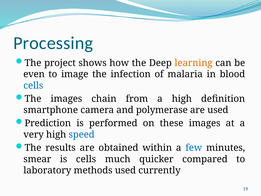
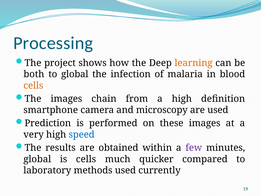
even: even -> both (34, 74)
to image: image -> global (75, 74)
cells colour: blue -> orange (33, 85)
polymerase: polymerase -> microscopy (162, 110)
few colour: blue -> purple (194, 148)
smear: smear -> global (37, 159)
